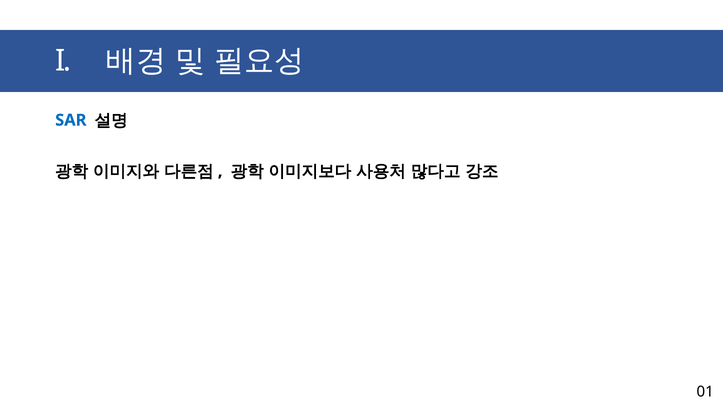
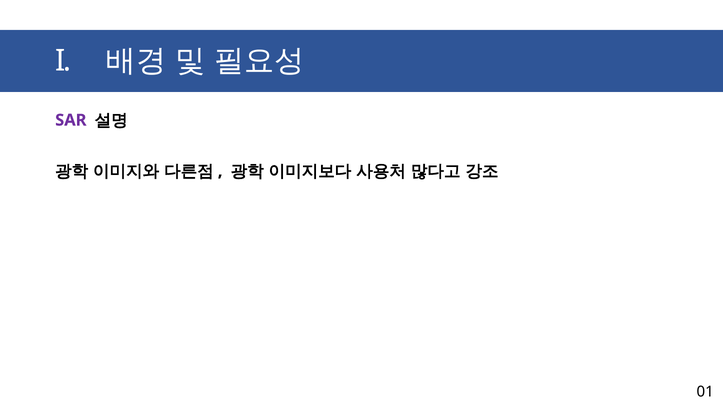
SAR colour: blue -> purple (71, 120)
